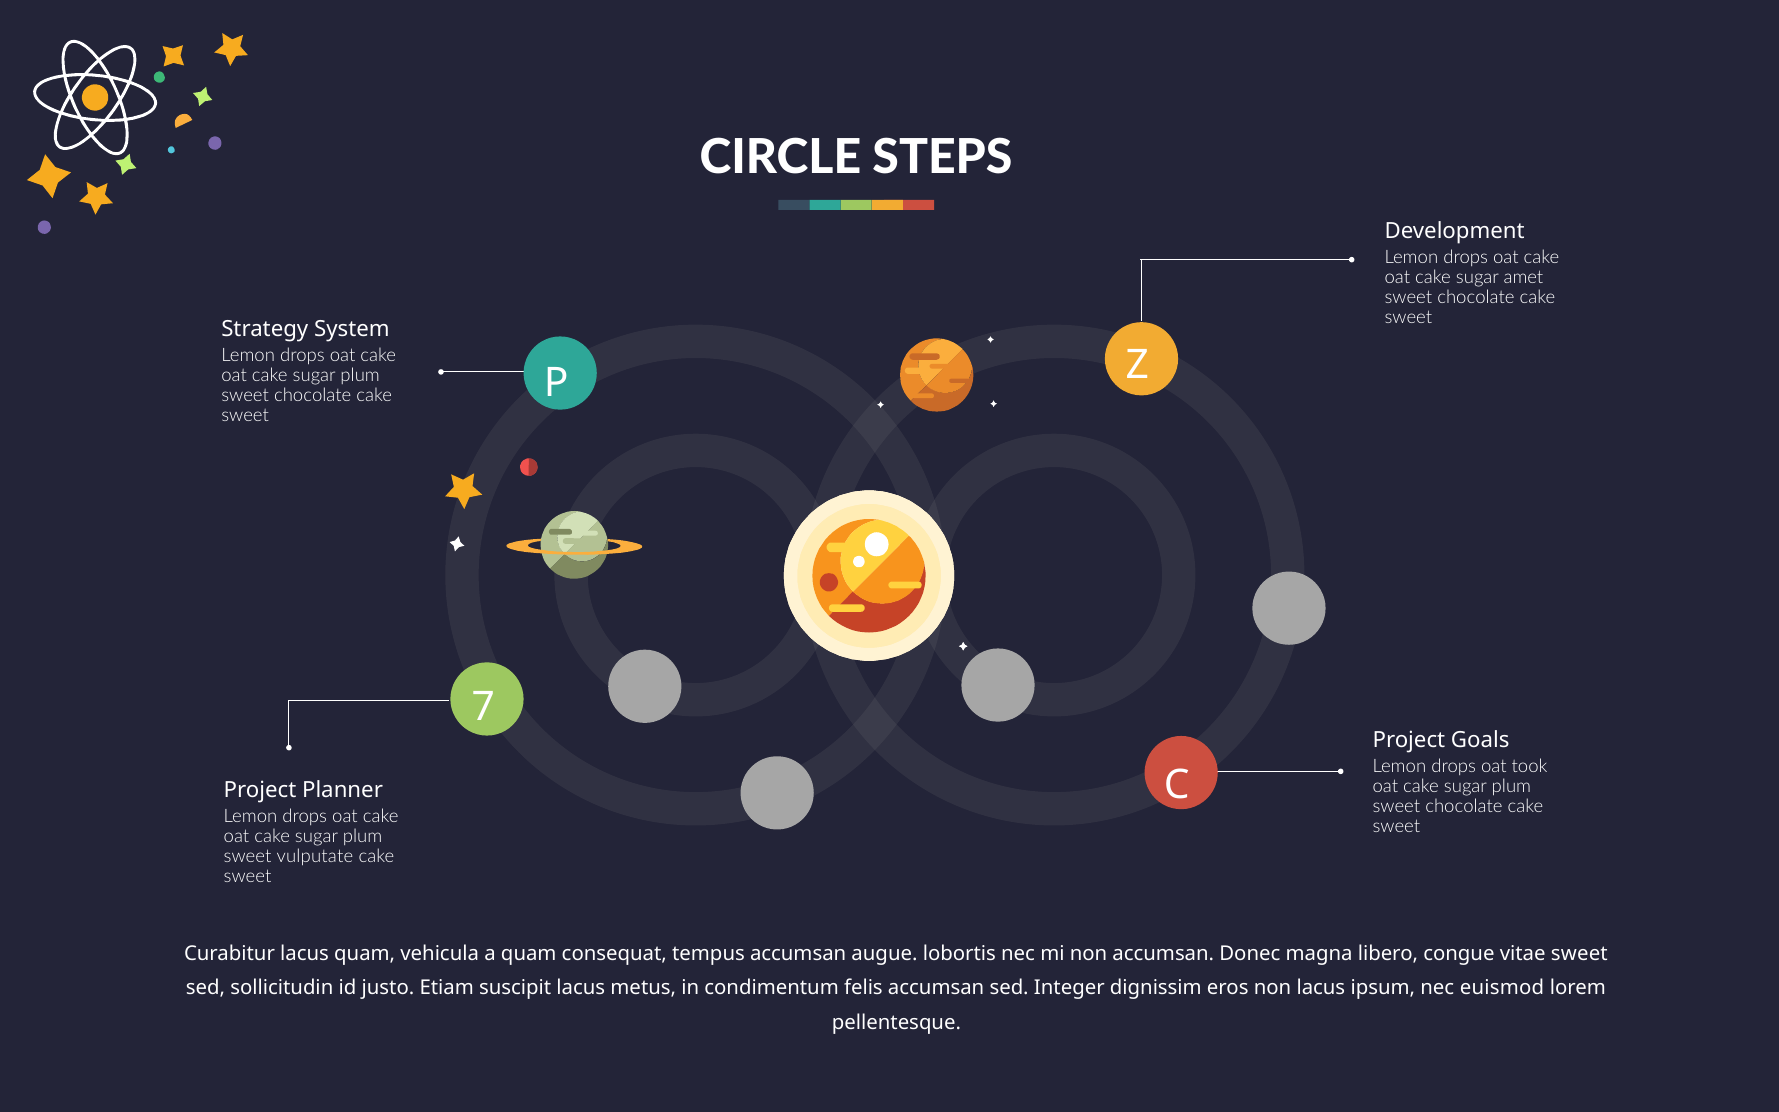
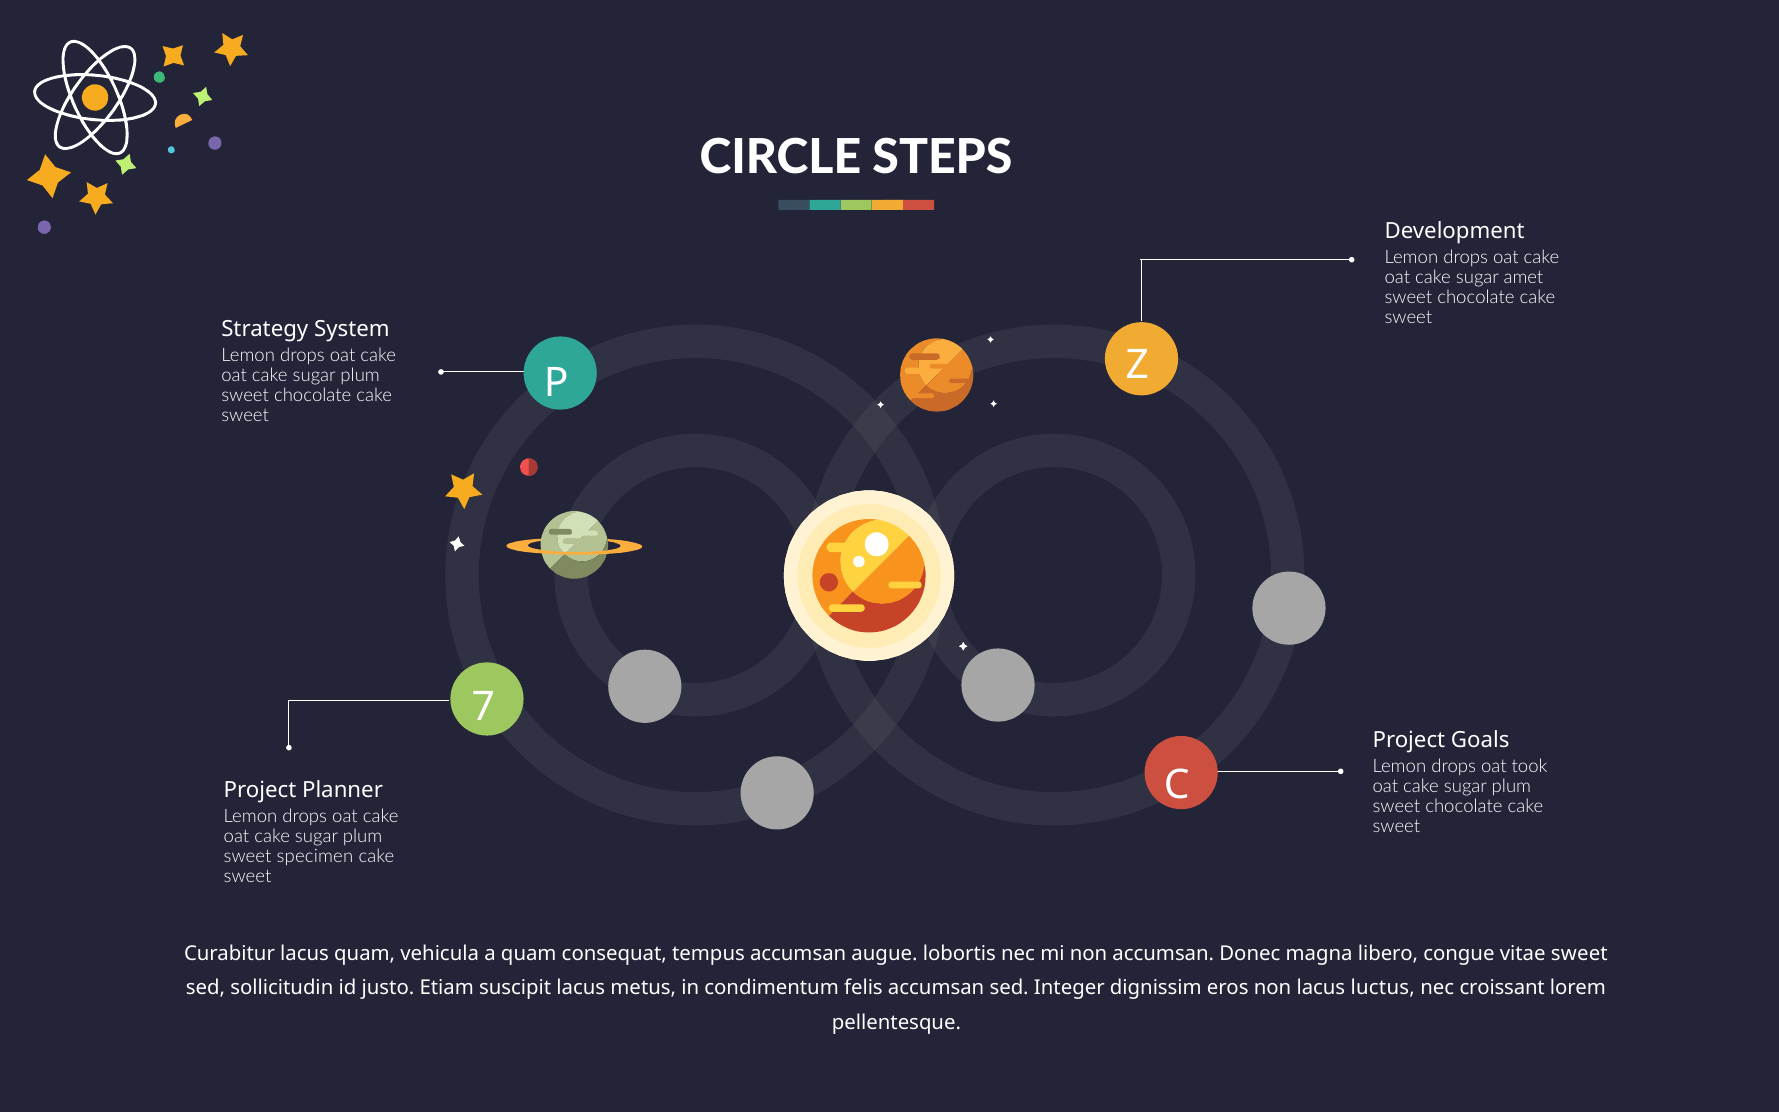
vulputate: vulputate -> specimen (315, 857)
ipsum: ipsum -> luctus (1383, 988)
euismod: euismod -> croissant (1502, 988)
